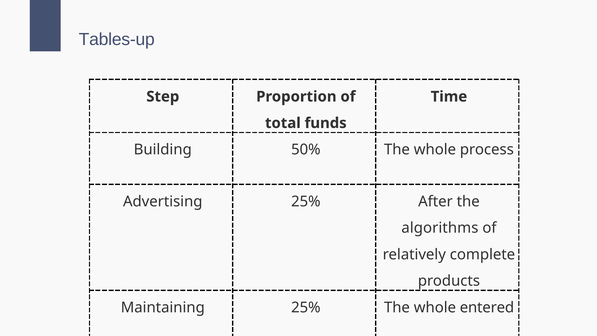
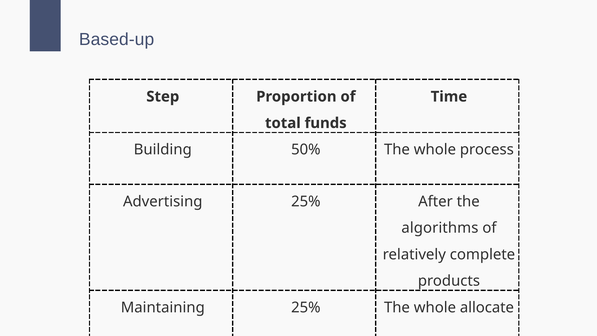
Tables-up: Tables-up -> Based-up (117, 40)
entered: entered -> allocate (487, 307)
